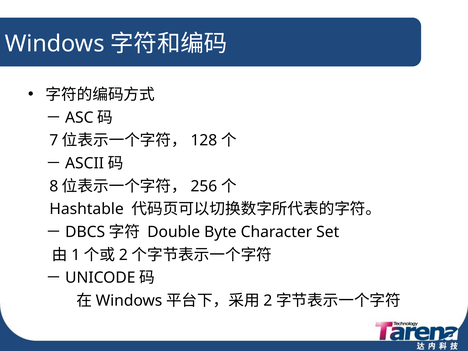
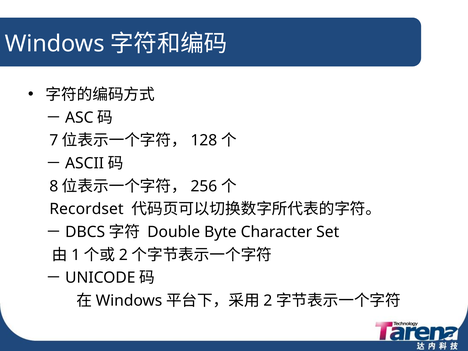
Hashtable: Hashtable -> Recordset (86, 209)
